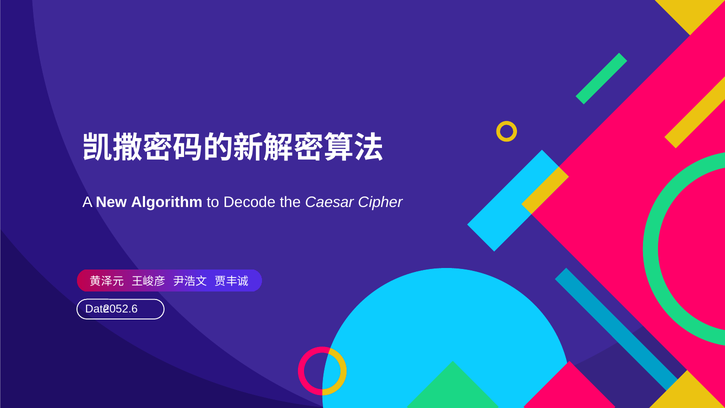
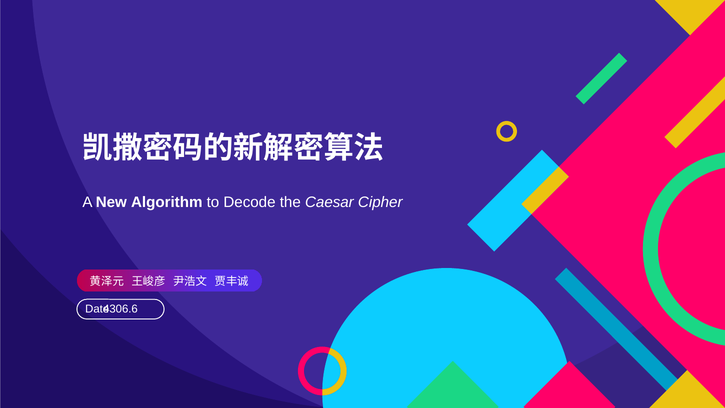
2052.6: 2052.6 -> 4306.6 (120, 309)
